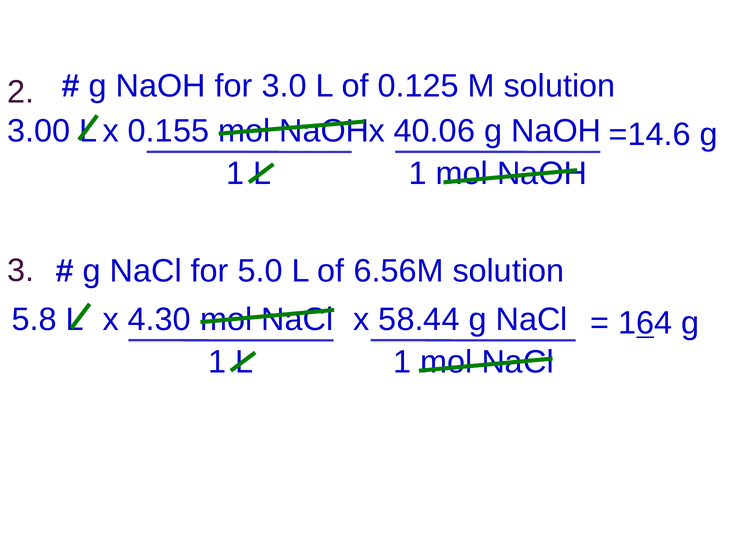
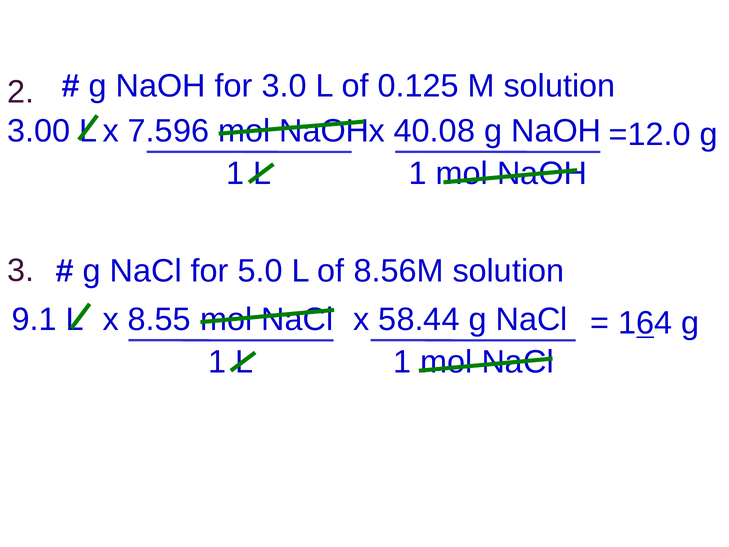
0.155: 0.155 -> 7.596 (169, 131)
40.06: 40.06 -> 40.08 (434, 131)
=14.6: =14.6 -> =12.0 (650, 135)
6.56M: 6.56M -> 8.56M (399, 271)
5.8: 5.8 -> 9.1 (34, 319)
4.30: 4.30 -> 8.55 (159, 319)
